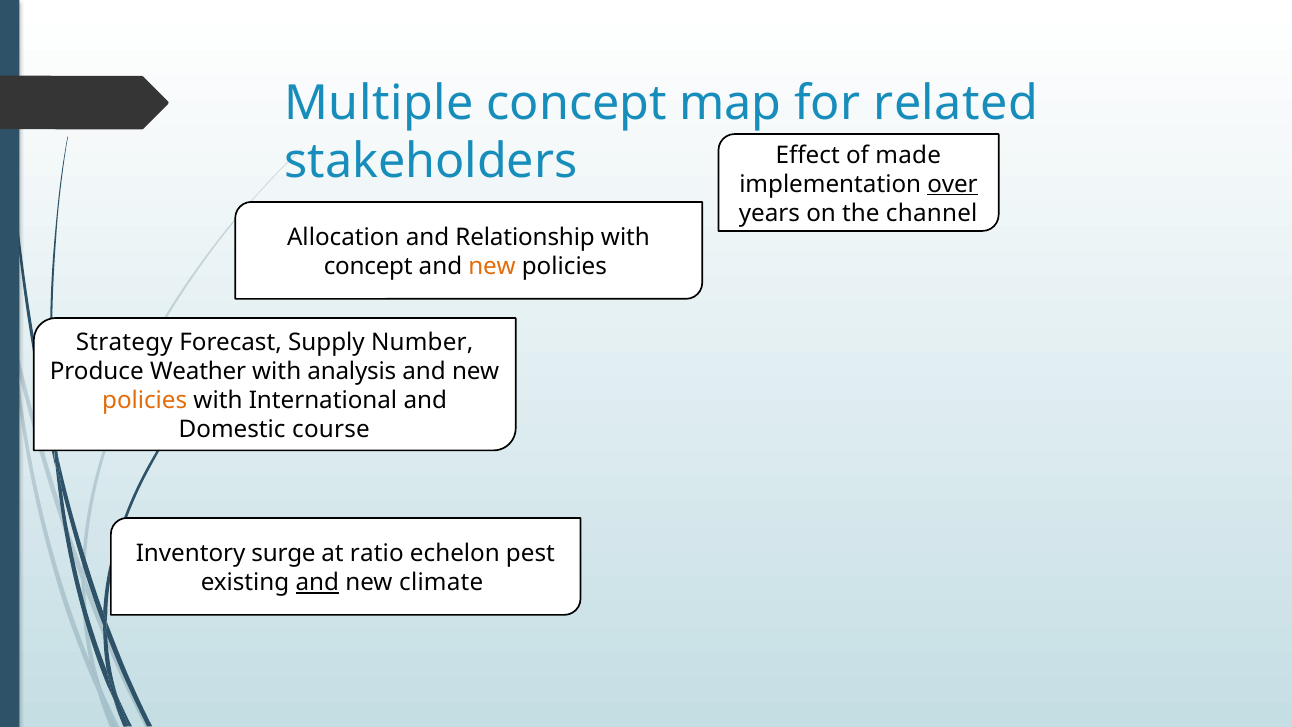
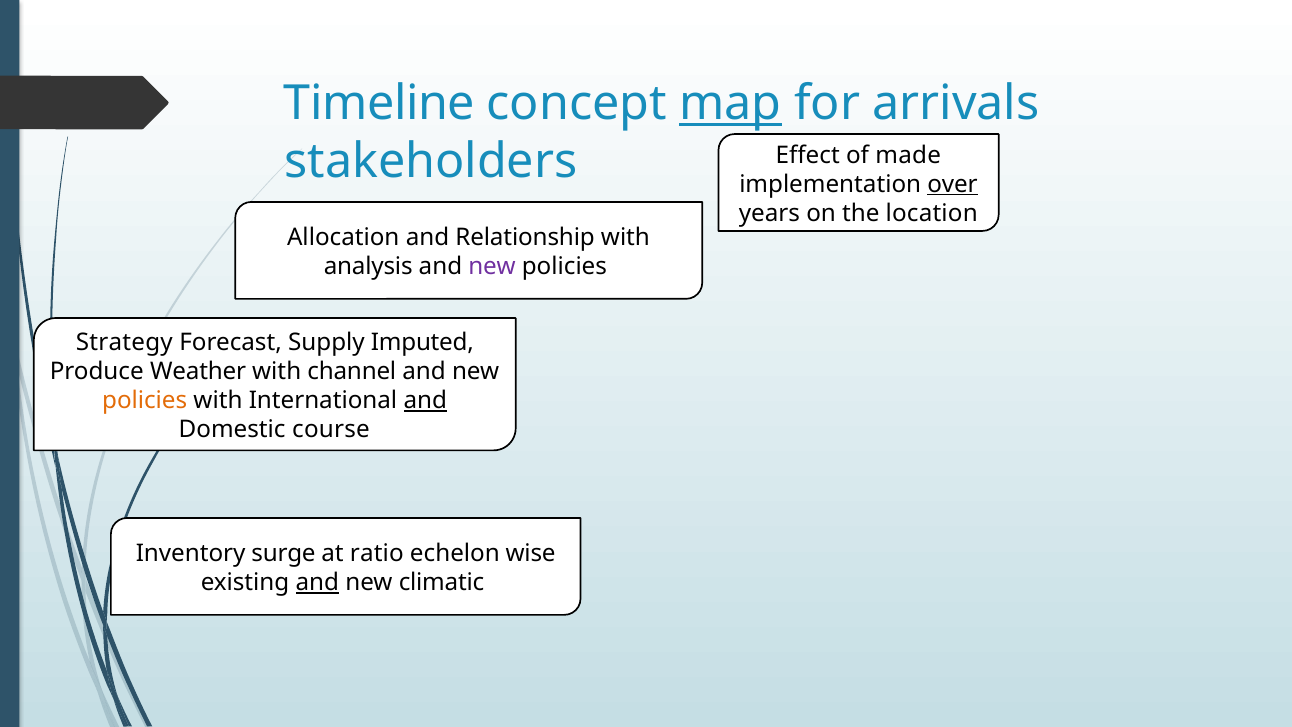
Multiple: Multiple -> Timeline (379, 103)
map underline: none -> present (731, 103)
related: related -> arrivals (956, 103)
channel: channel -> location (932, 213)
concept: concept -> analysis (368, 266)
new colour: orange -> purple (492, 266)
Number: Number -> Imputed (422, 342)
analysis: analysis -> channel (352, 371)
and underline: none -> present (425, 400)
pest: pest -> wise (531, 553)
climate: climate -> climatic (441, 582)
